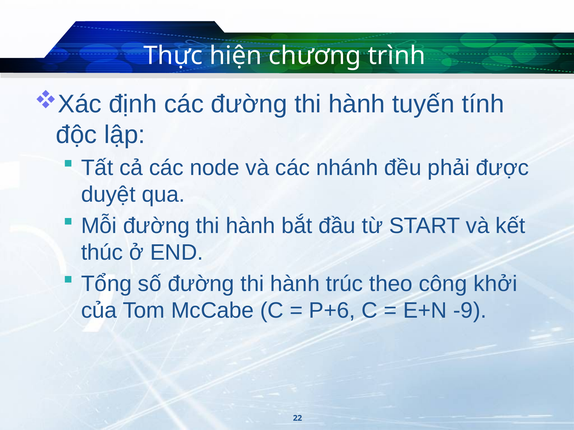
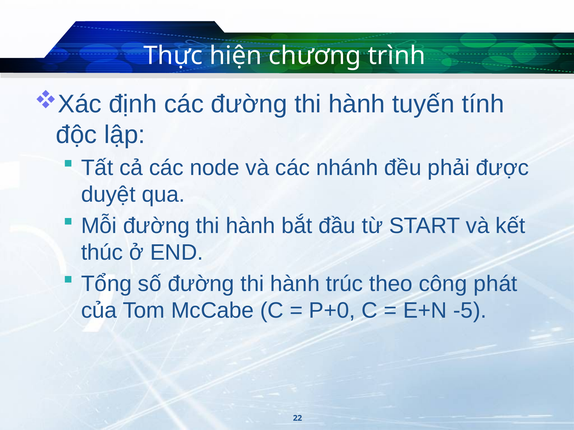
khởi: khởi -> phát (495, 284)
P+6: P+6 -> P+0 (332, 311)
-9: -9 -> -5 (470, 311)
